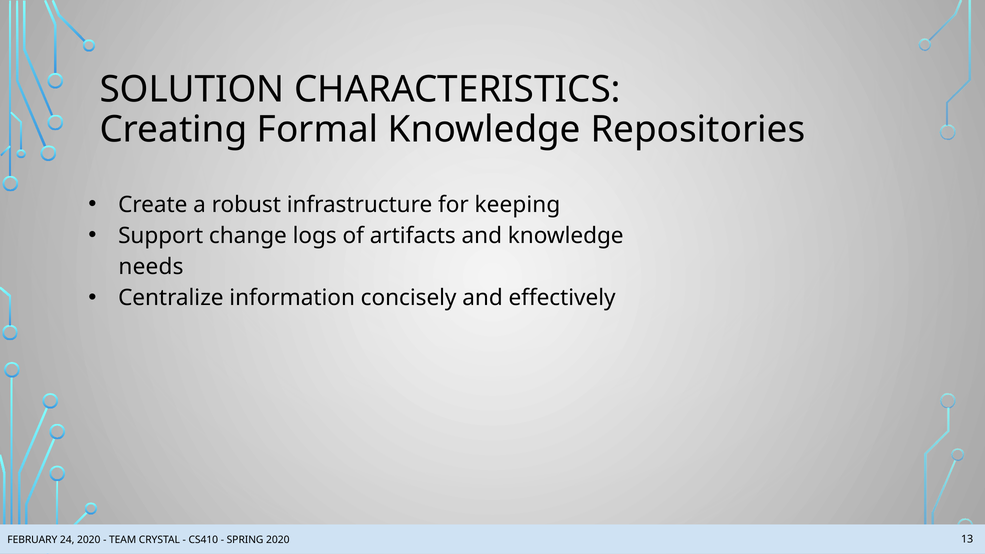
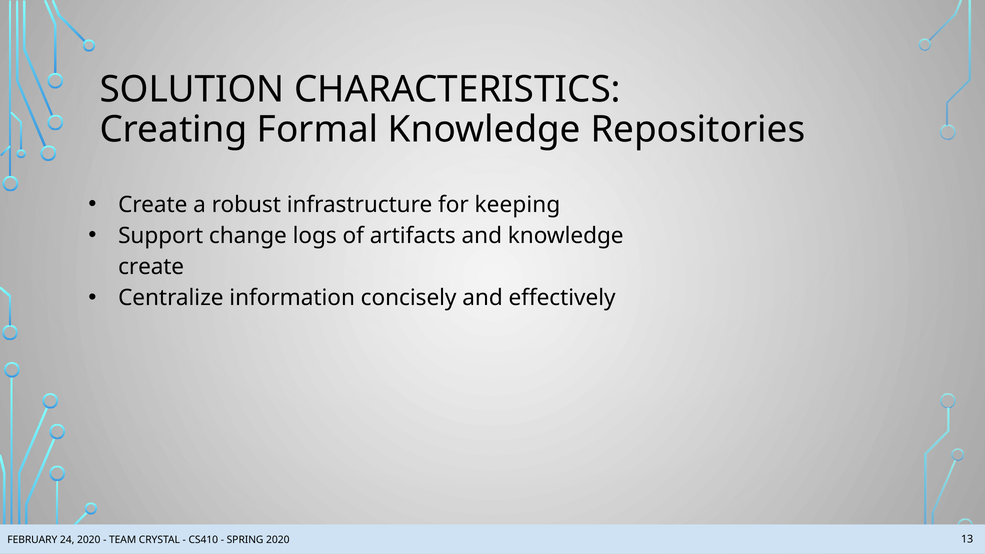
needs: needs -> create (151, 267)
